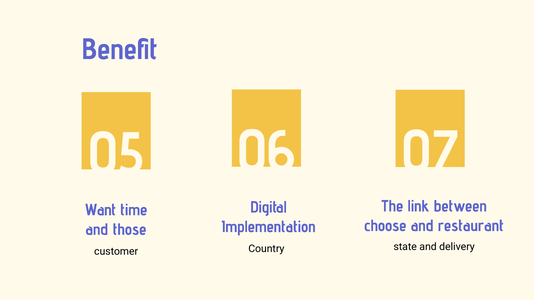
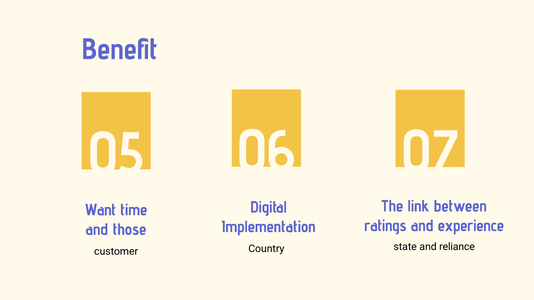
choose: choose -> ratings (385, 226)
restaurant: restaurant -> experience (471, 226)
delivery: delivery -> reliance (457, 247)
